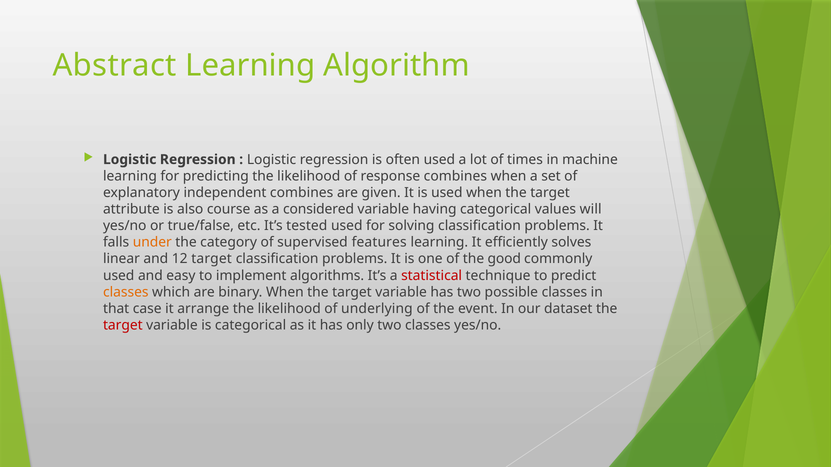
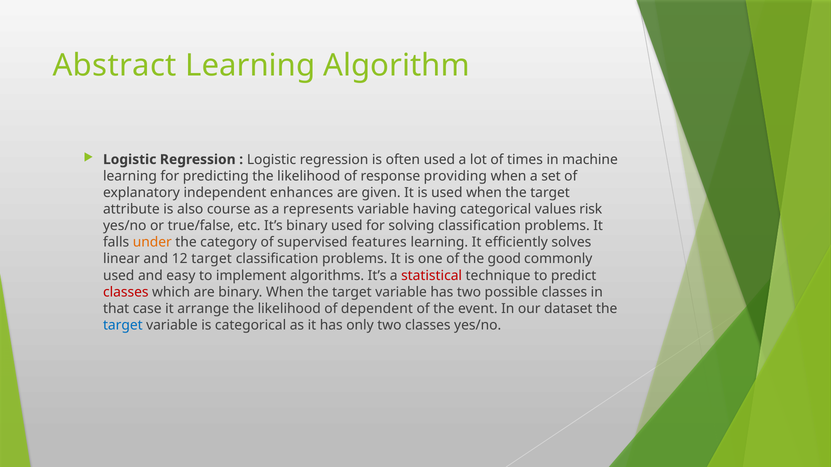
response combines: combines -> providing (455, 176)
independent combines: combines -> enhances (302, 193)
considered: considered -> represents (318, 209)
will: will -> risk (591, 209)
It’s tested: tested -> binary (307, 226)
classes colour: orange -> red (126, 292)
underlying: underlying -> dependent (377, 309)
target colour: red -> blue (123, 326)
